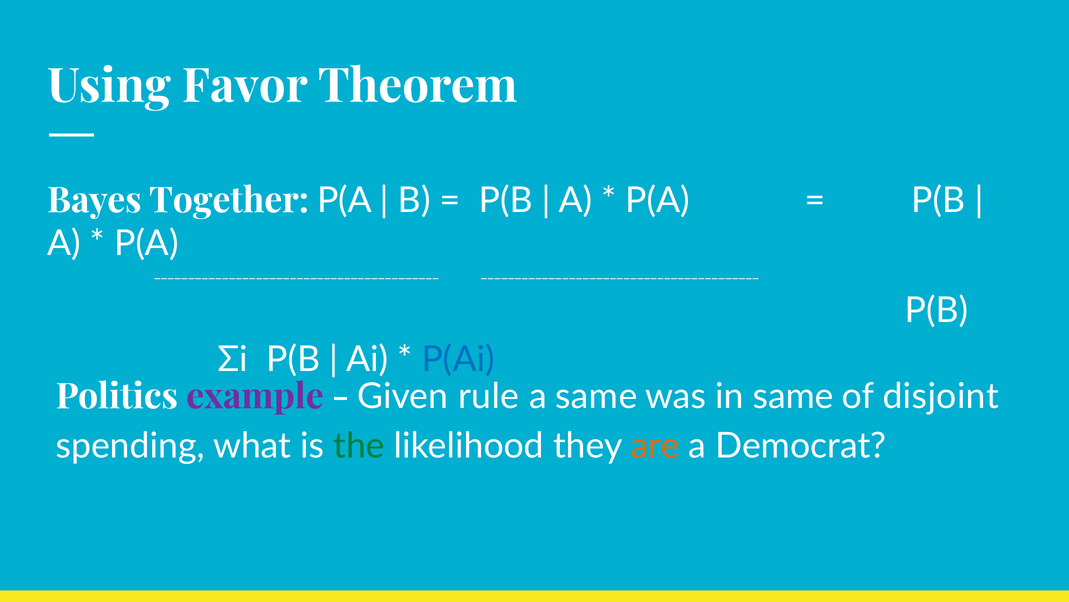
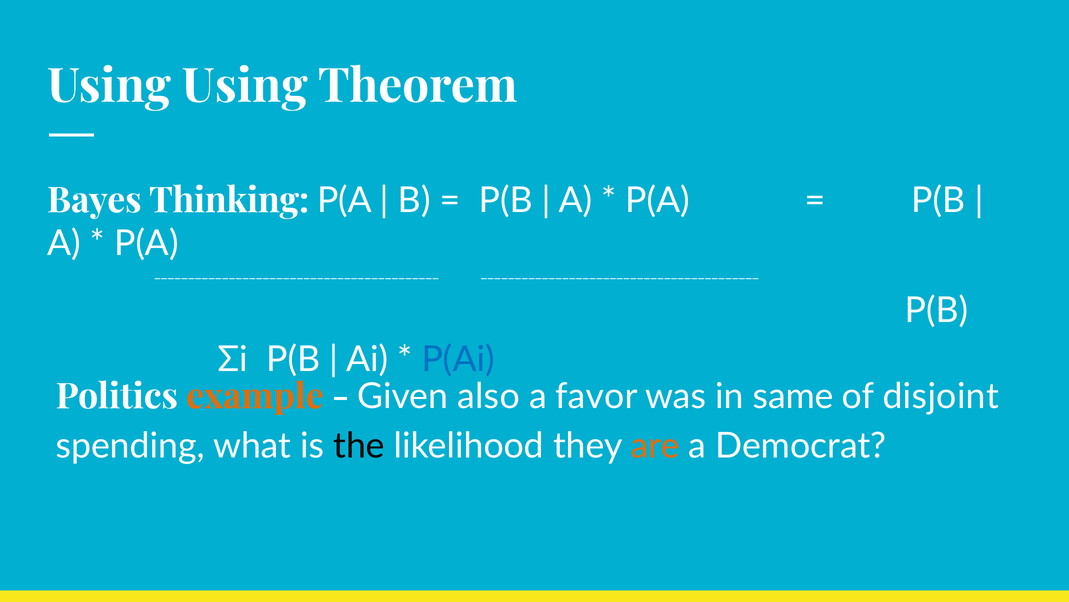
Using Favor: Favor -> Using (245, 86)
Together: Together -> Thinking (229, 200)
example colour: purple -> orange (255, 396)
rule: rule -> also (489, 396)
a same: same -> favor (596, 396)
the colour: green -> black (359, 445)
